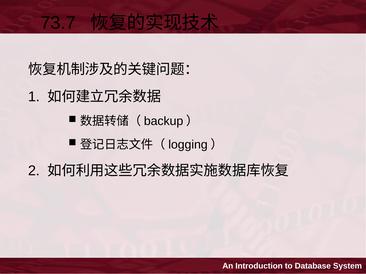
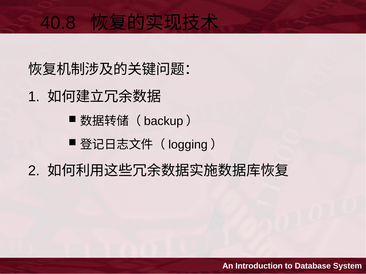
73.7: 73.7 -> 40.8 (58, 23)
